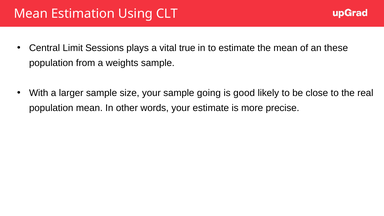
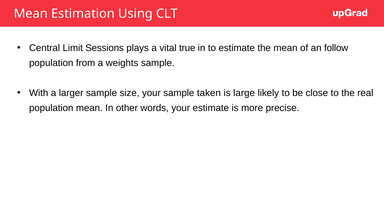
these: these -> follow (336, 48)
going: going -> taken (209, 93)
good: good -> large (244, 93)
